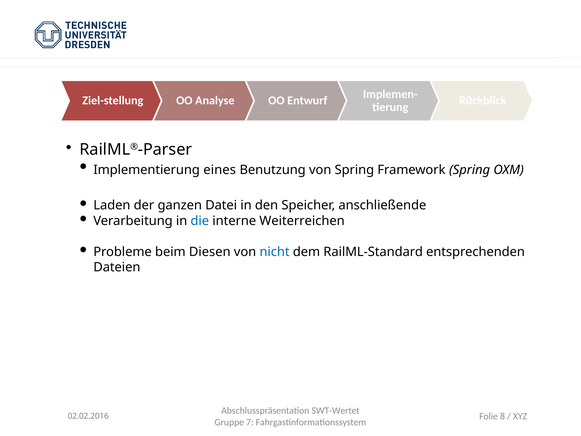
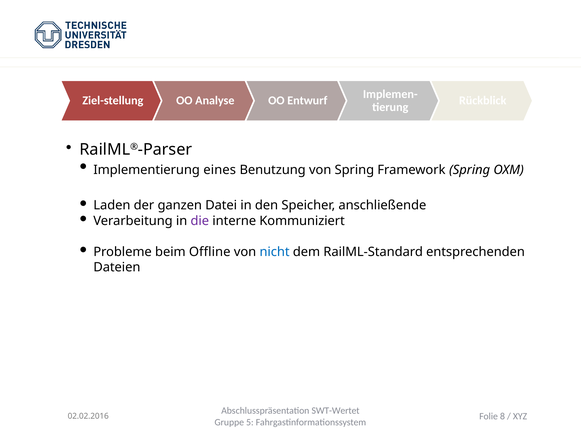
die colour: blue -> purple (200, 221)
Weiterreichen: Weiterreichen -> Kommuniziert (302, 221)
Diesen: Diesen -> Offline (210, 252)
7: 7 -> 5 (250, 422)
